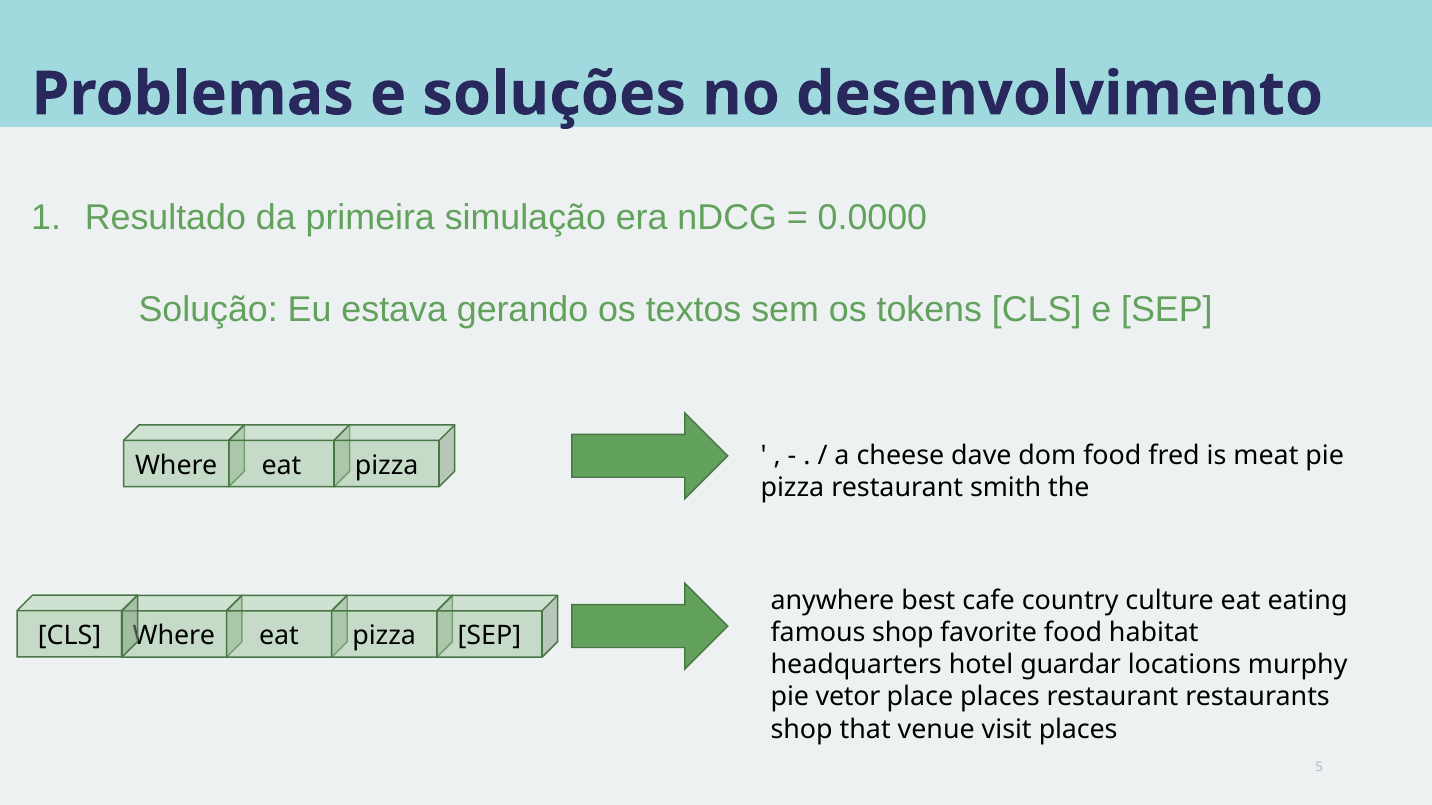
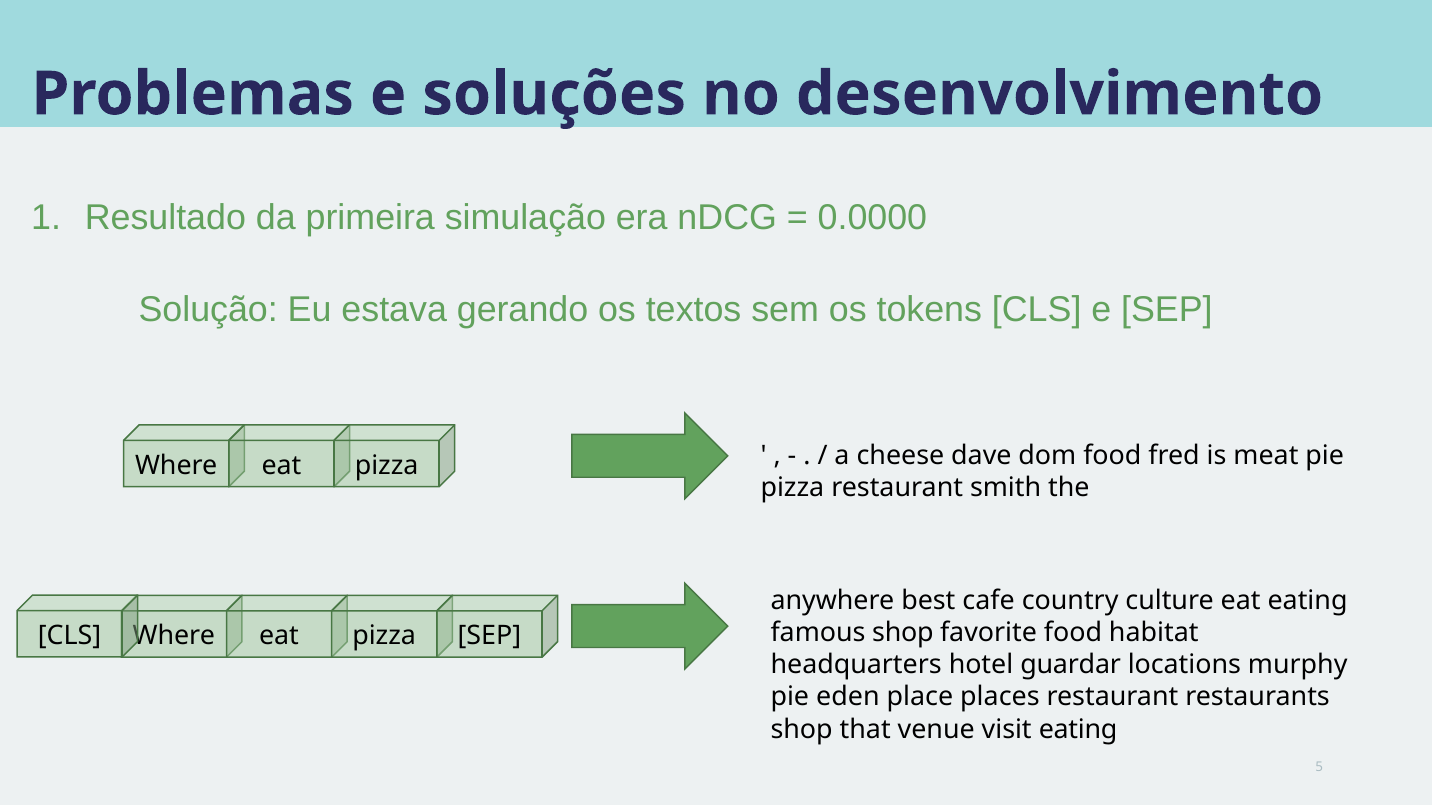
vetor: vetor -> eden (848, 698)
visit places: places -> eating (1078, 730)
